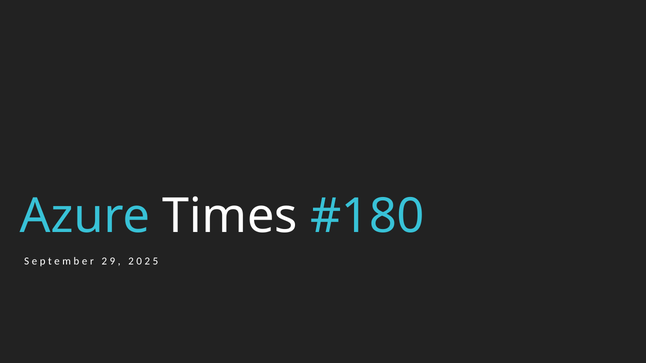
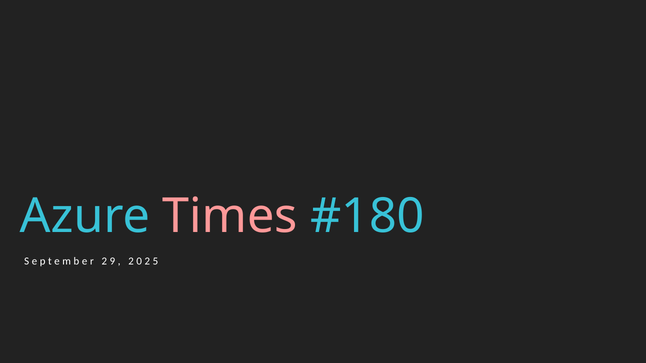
Times colour: white -> pink (230, 216)
